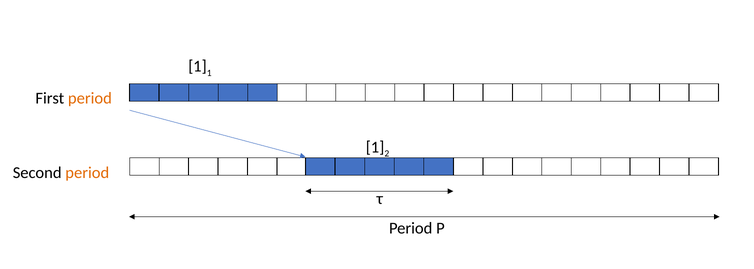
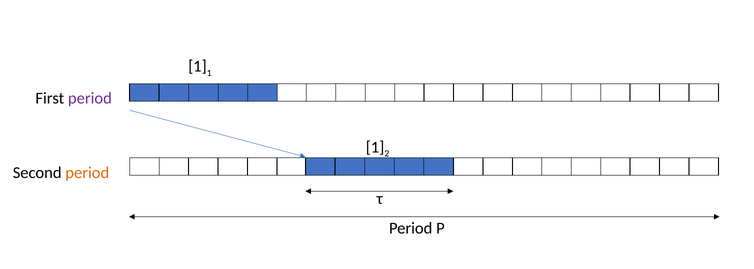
period colour: orange -> purple (90, 98)
